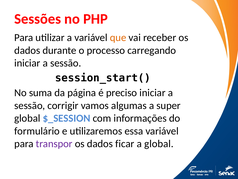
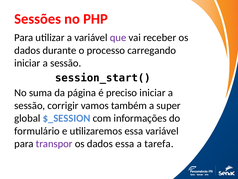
que colour: orange -> purple (118, 38)
algumas: algumas -> também (129, 105)
dados ficar: ficar -> essa (125, 143)
a global: global -> tarefa (159, 143)
